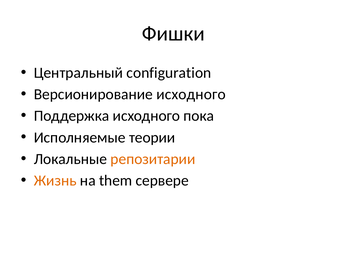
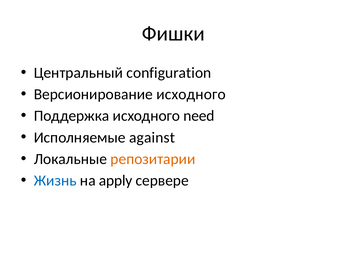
пока: пока -> need (199, 116)
теории: теории -> against (152, 138)
Жизнь colour: orange -> blue (55, 181)
them: them -> apply (116, 181)
